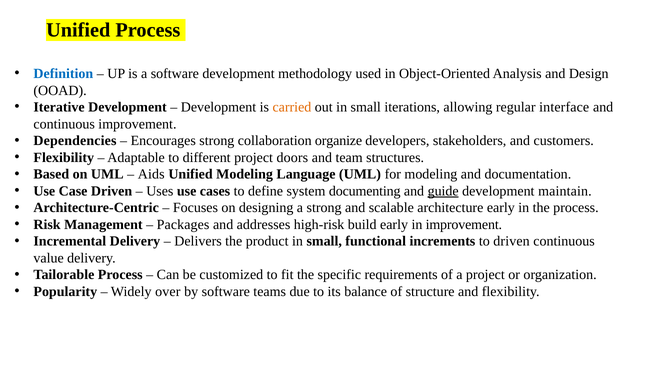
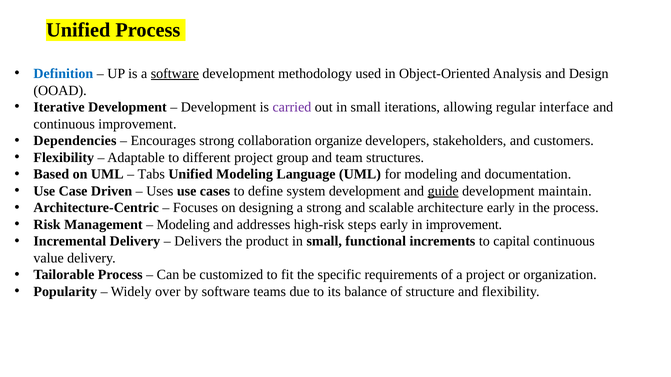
software underline: none -> present (175, 74)
carried colour: orange -> purple (292, 107)
doors: doors -> group (292, 158)
Aids: Aids -> Tabs (151, 174)
system documenting: documenting -> development (365, 191)
Packages: Packages -> Modeling (183, 225)
build: build -> steps (362, 225)
to driven: driven -> capital (512, 242)
